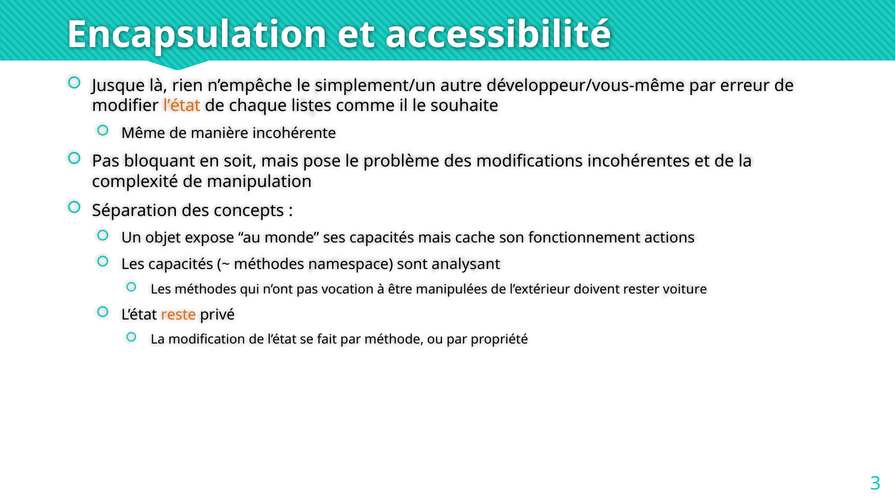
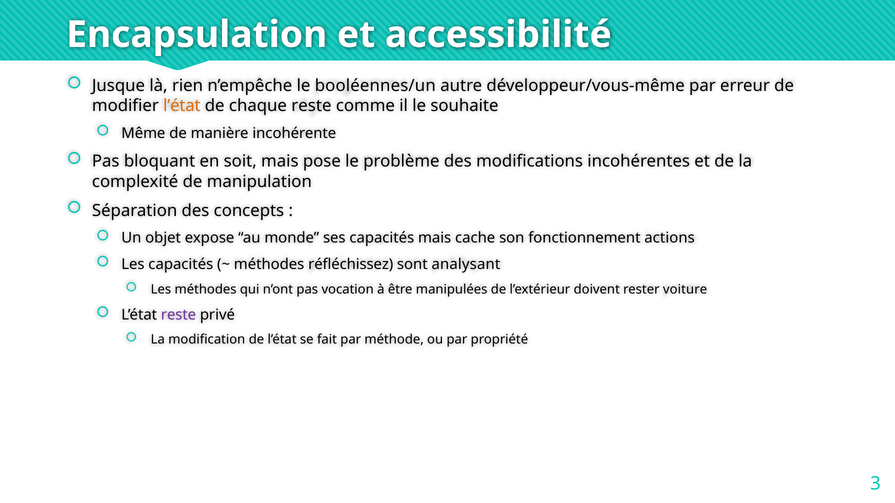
simplement/un: simplement/un -> booléennes/un (375, 86)
chaque listes: listes -> reste (311, 106)
namespace: namespace -> réfléchissez (351, 265)
reste colour: orange -> purple (179, 315)
